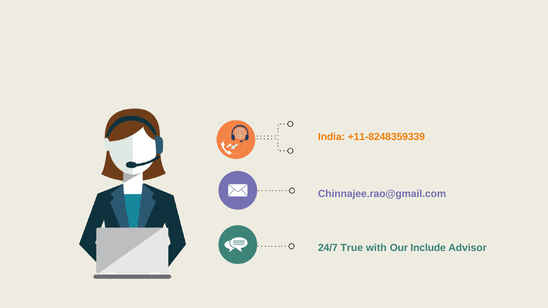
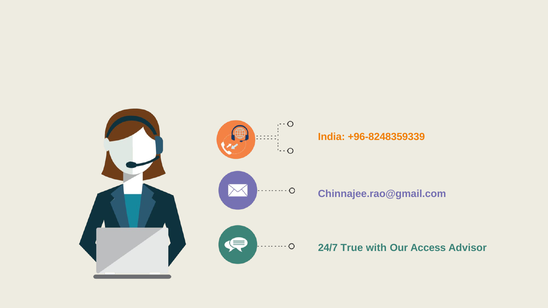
+11-8248359339: +11-8248359339 -> +96-8248359339 (386, 137)
Include: Include -> Access (428, 248)
